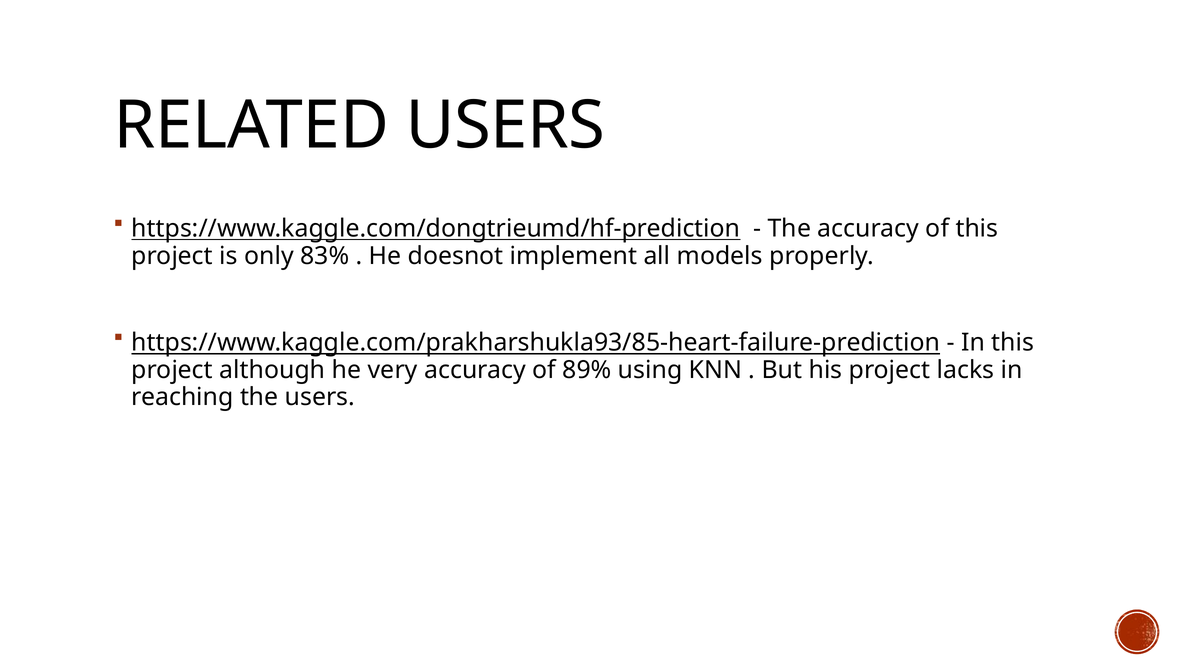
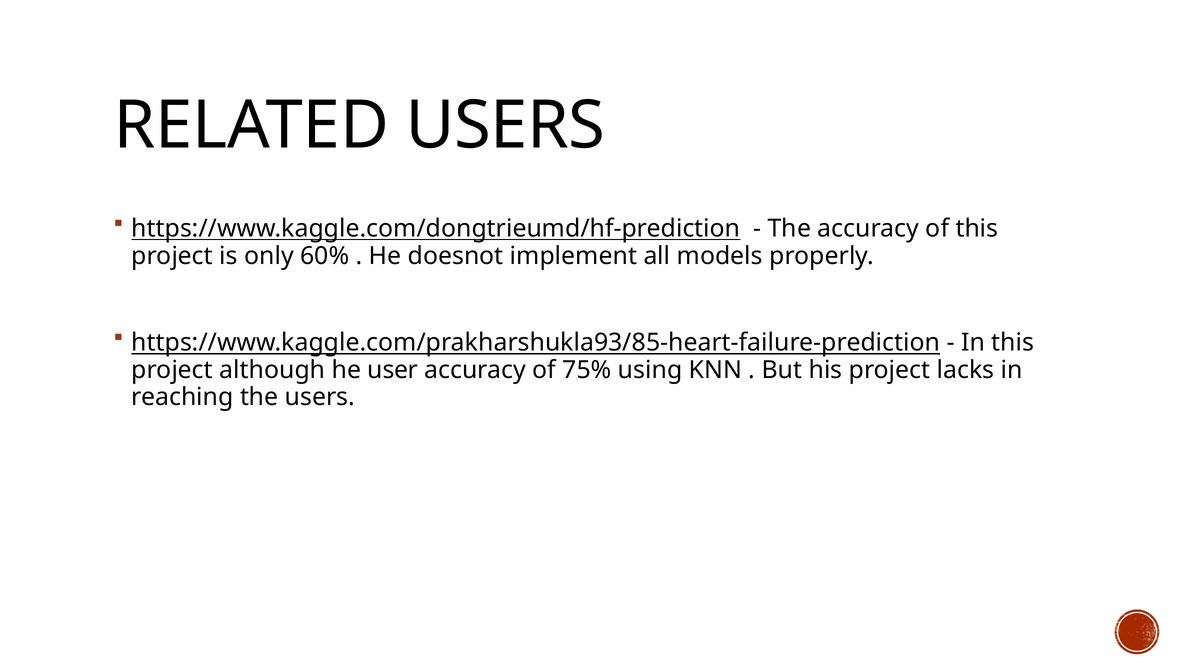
83%: 83% -> 60% (325, 256)
very: very -> user (393, 370)
89%: 89% -> 75% (587, 370)
